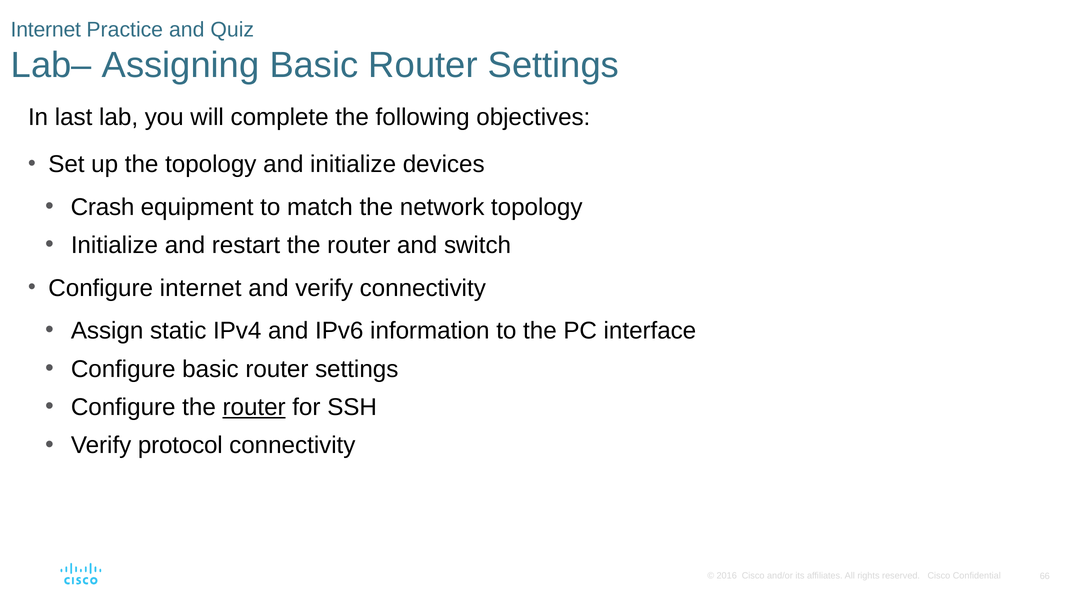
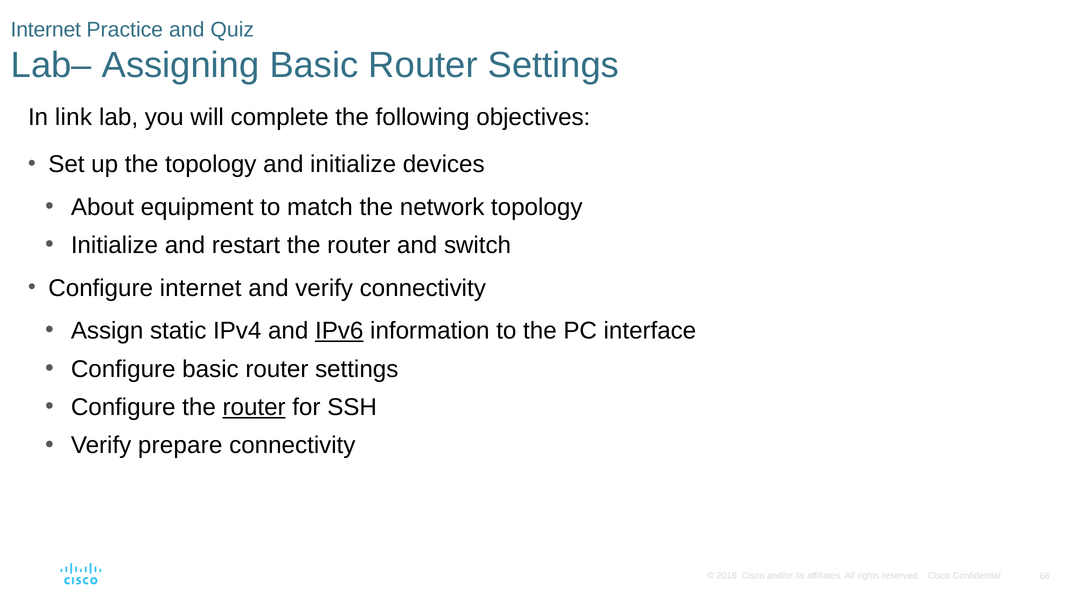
last: last -> link (73, 117)
Crash: Crash -> About (102, 207)
IPv6 underline: none -> present (339, 331)
protocol: protocol -> prepare (180, 445)
